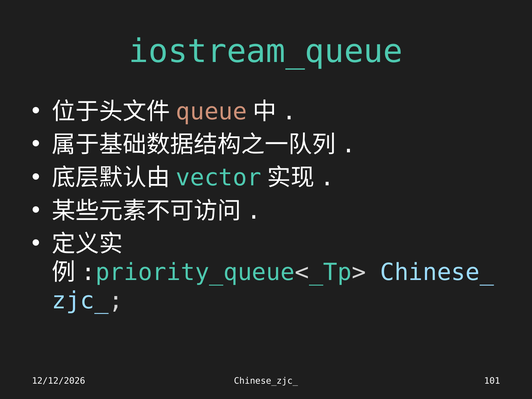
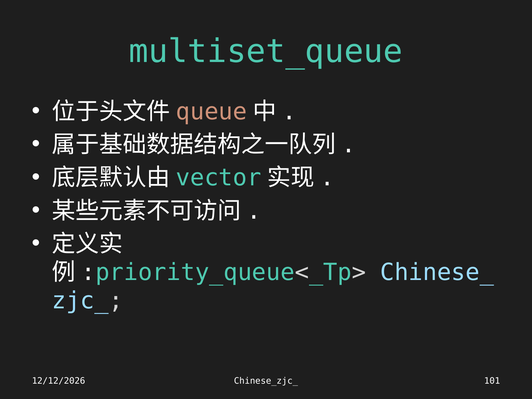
iostream_queue: iostream_queue -> multiset_queue (266, 51)
